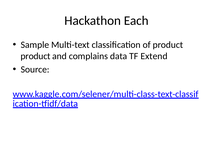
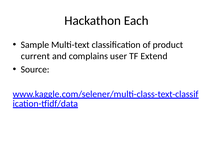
product: product -> current (35, 56)
data: data -> user (119, 56)
